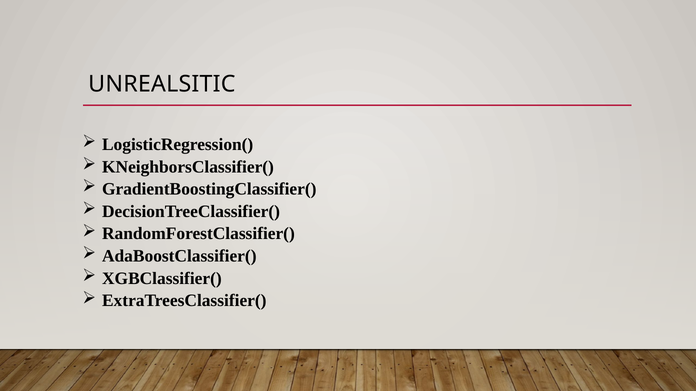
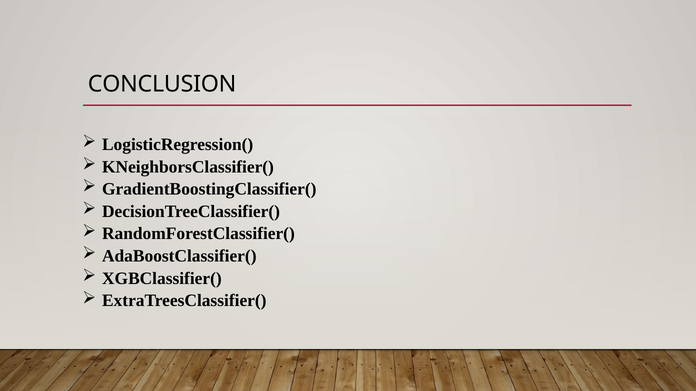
UNREALSITIC: UNREALSITIC -> CONCLUSION (162, 84)
